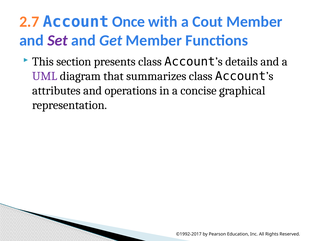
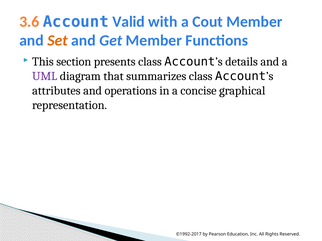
2.7: 2.7 -> 3.6 (29, 22)
Once: Once -> Valid (129, 22)
Set colour: purple -> orange (57, 41)
